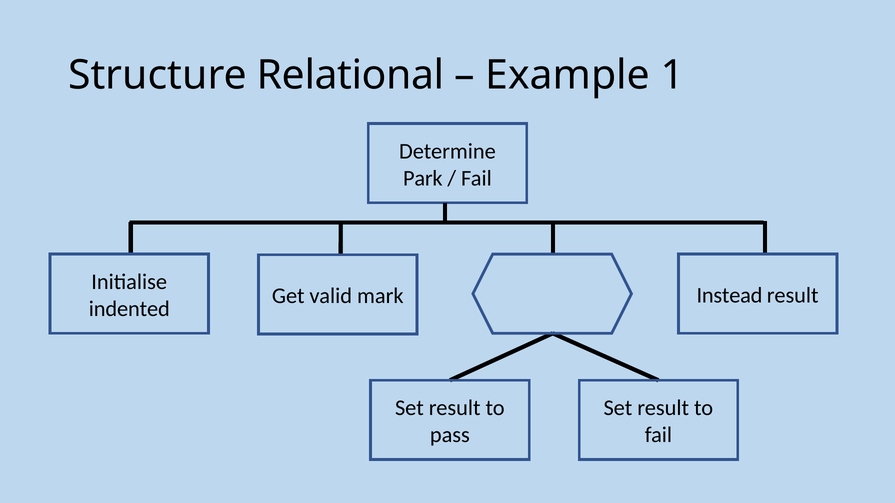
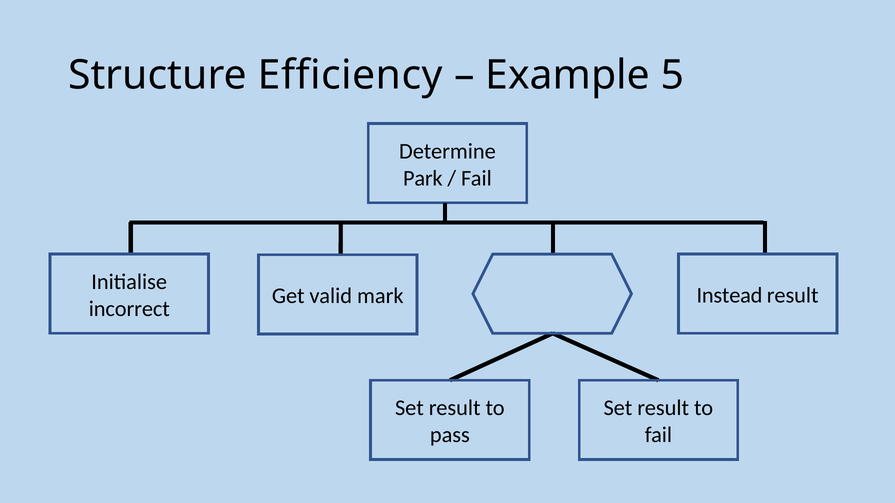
Relational: Relational -> Efficiency (350, 75)
1: 1 -> 5 (672, 75)
indented: indented -> incorrect (129, 309)
